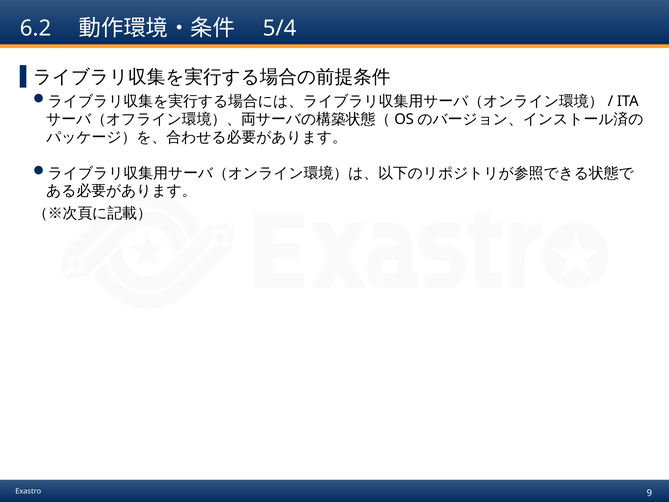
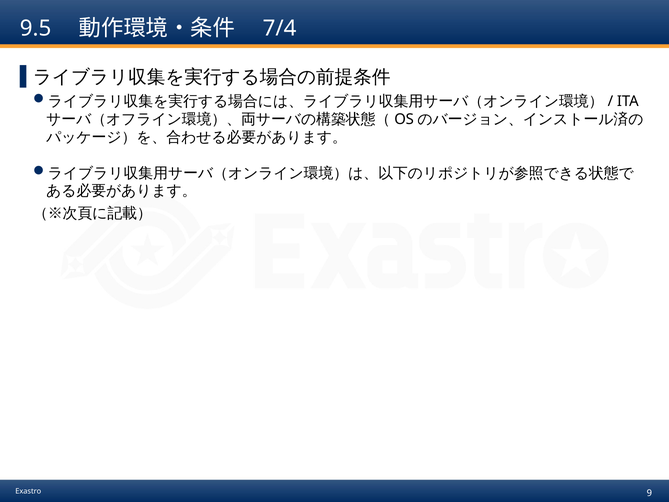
6.2: 6.2 -> 9.5 (36, 28)
5/4: 5/4 -> 7/4 (280, 28)
